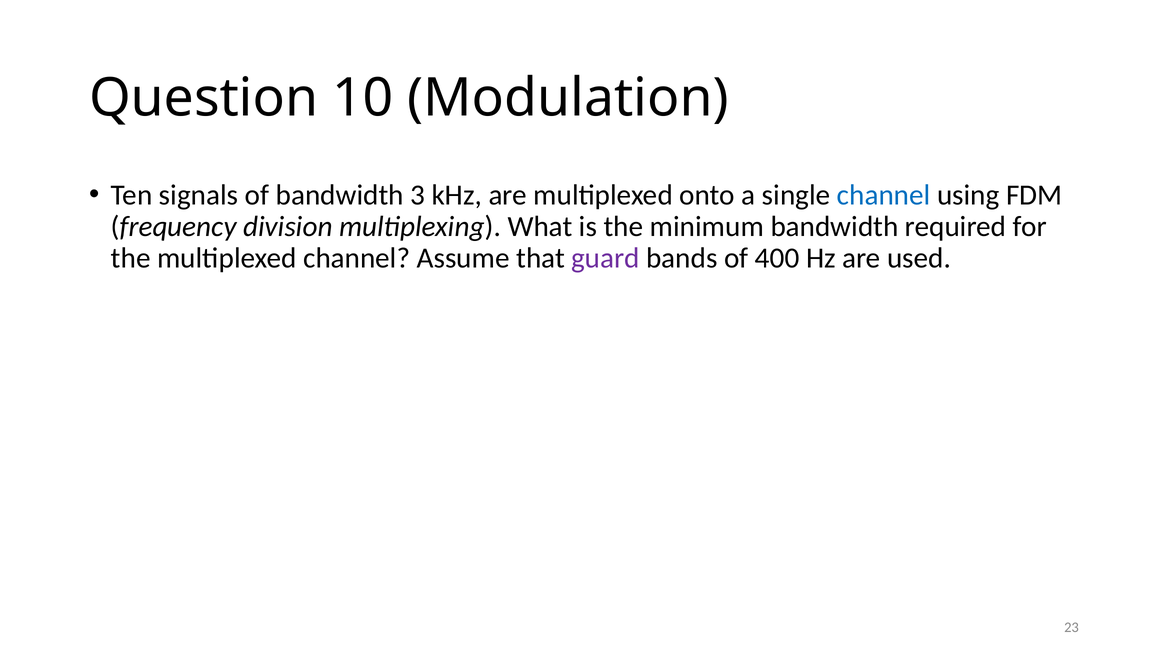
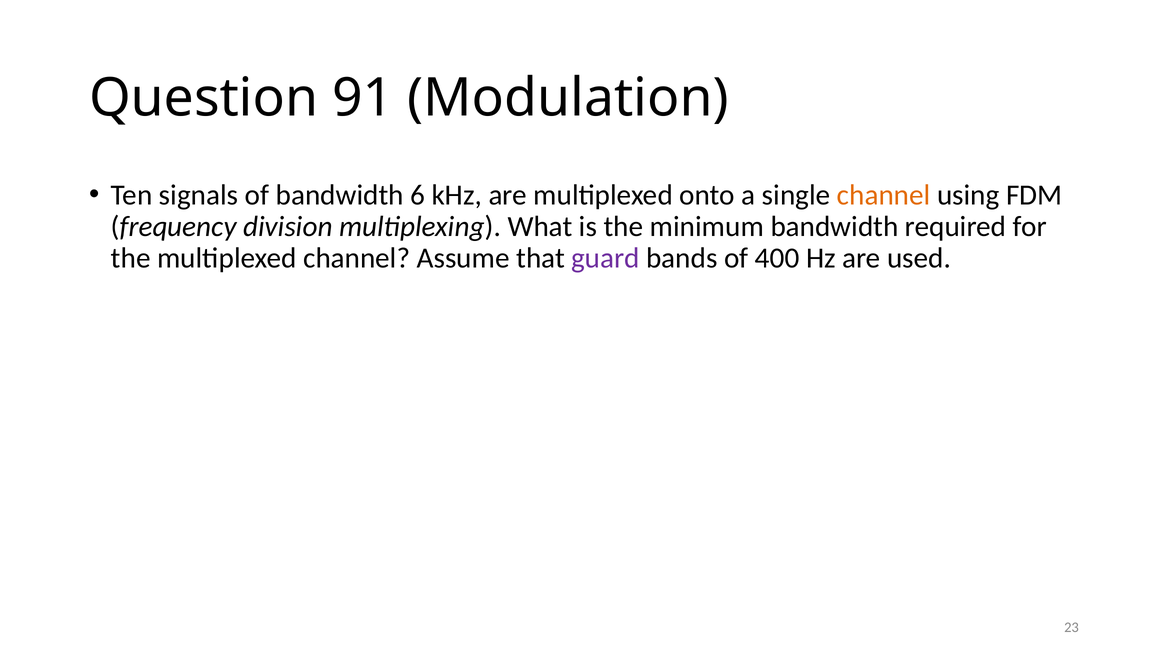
10: 10 -> 91 (363, 98)
3: 3 -> 6 (418, 195)
channel colour: blue -> orange (884, 195)
